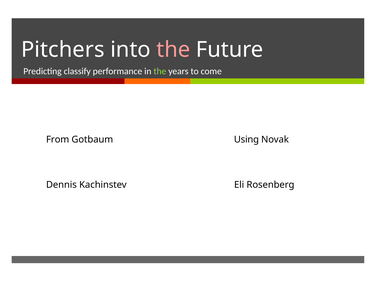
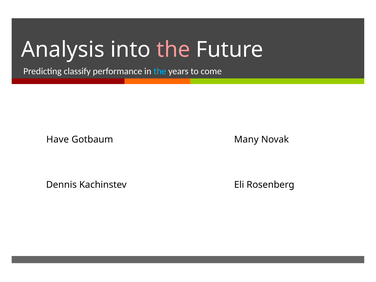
Pitchers: Pitchers -> Analysis (63, 50)
the colour: light green -> light blue (160, 71)
From: From -> Have (58, 140)
Using: Using -> Many (246, 140)
